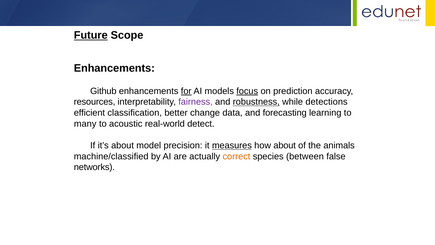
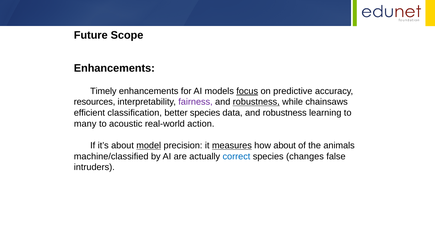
Future underline: present -> none (91, 35)
Github: Github -> Timely (103, 91)
for underline: present -> none (186, 91)
prediction: prediction -> predictive (293, 91)
detections: detections -> chainsaws (327, 102)
better change: change -> species (205, 113)
data and forecasting: forecasting -> robustness (285, 113)
detect: detect -> action (201, 124)
model underline: none -> present (149, 145)
correct colour: orange -> blue (236, 156)
between: between -> changes (305, 156)
networks: networks -> intruders (94, 167)
